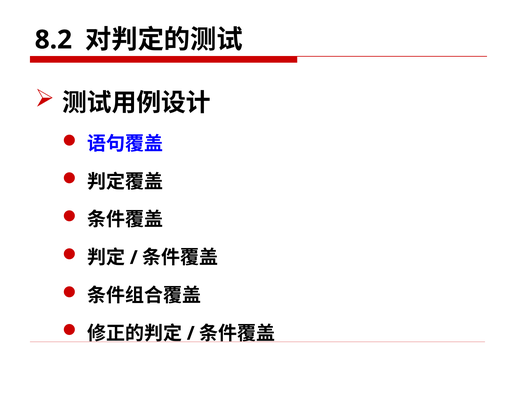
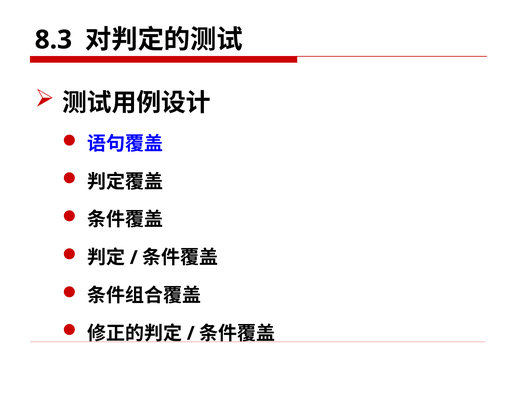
8.2: 8.2 -> 8.3 (53, 40)
